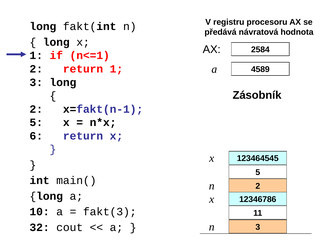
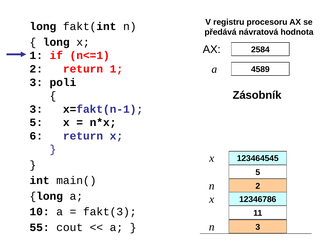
3 long: long -> poli (63, 82)
2: 2 -> 3 (36, 109)
32: 32 -> 55 (40, 227)
